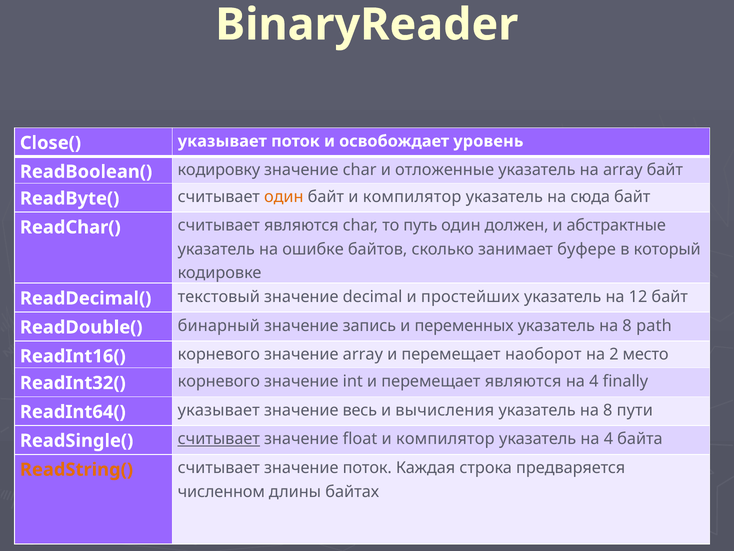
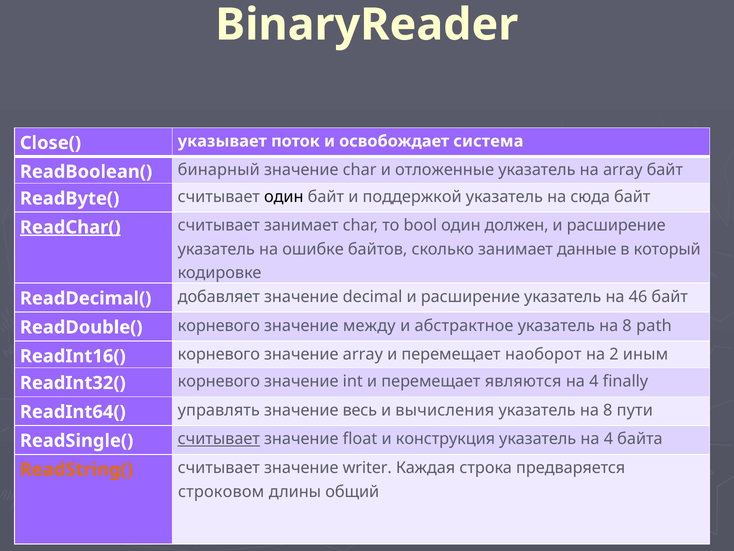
уровень: уровень -> система (488, 141)
кодировку: кодировку -> бинарный (219, 170)
один colour: orange -> black (284, 197)
байт и компилятор: компилятор -> поддержкой (412, 197)
ReadChar( underline: none -> present (70, 227)
считывает являются: являются -> занимает (301, 225)
путь: путь -> bool (420, 225)
абстрактные: абстрактные -> расширение (616, 225)
буфере: буфере -> данные (587, 249)
текстовый: текстовый -> добавляет (219, 296)
decimal и простейших: простейших -> расширение (470, 296)
12: 12 -> 46 (638, 296)
ReadDouble( бинарный: бинарный -> корневого (219, 325)
запись: запись -> между (369, 325)
переменных: переменных -> абстрактное (464, 325)
место: место -> иным (645, 354)
указывает: указывает -> управлять (219, 410)
float и компилятор: компилятор -> конструкция (445, 439)
значение поток: поток -> writer (367, 468)
численном: численном -> строковом (221, 491)
байтах: байтах -> общий (352, 491)
